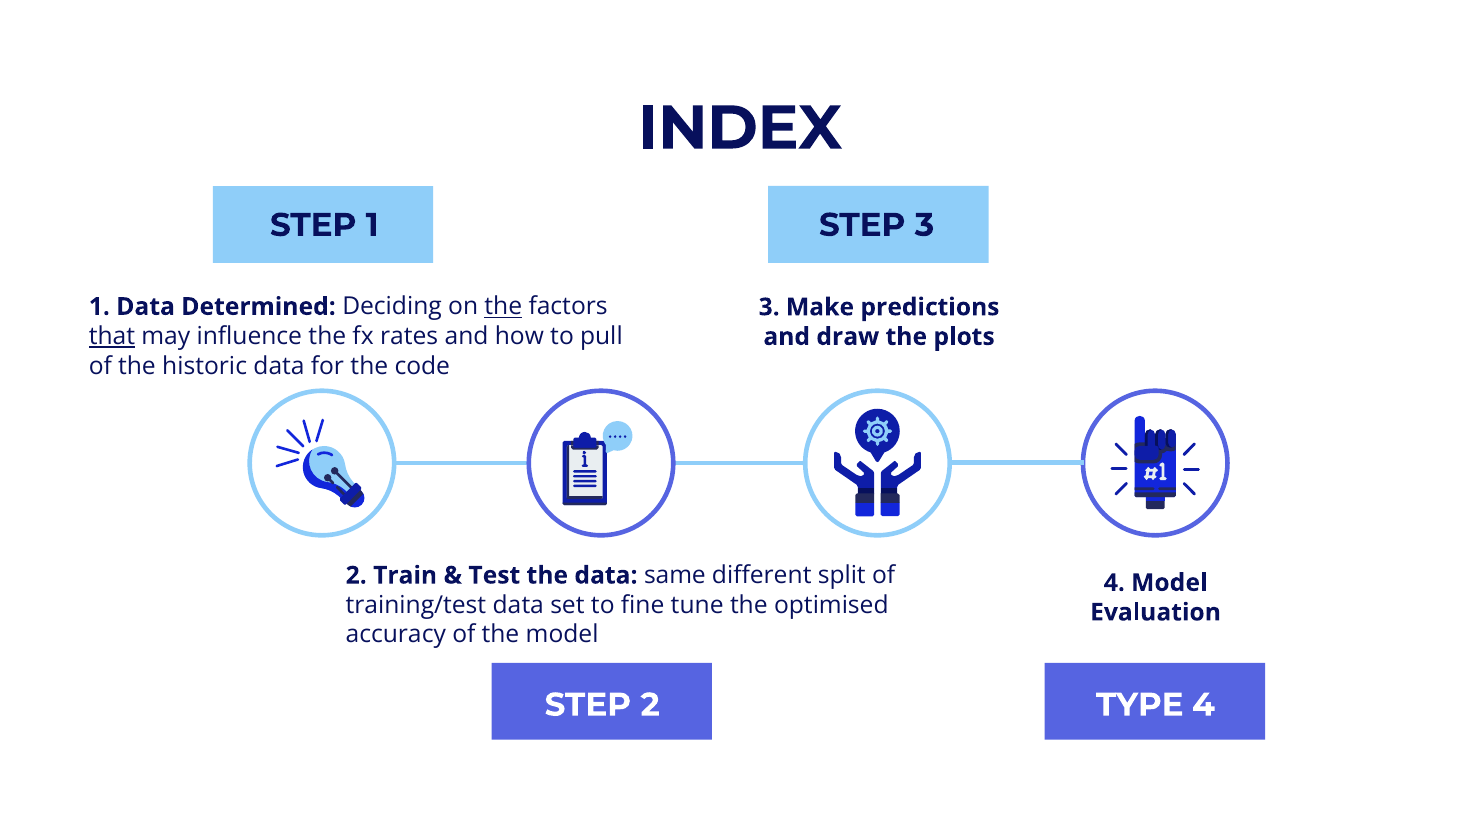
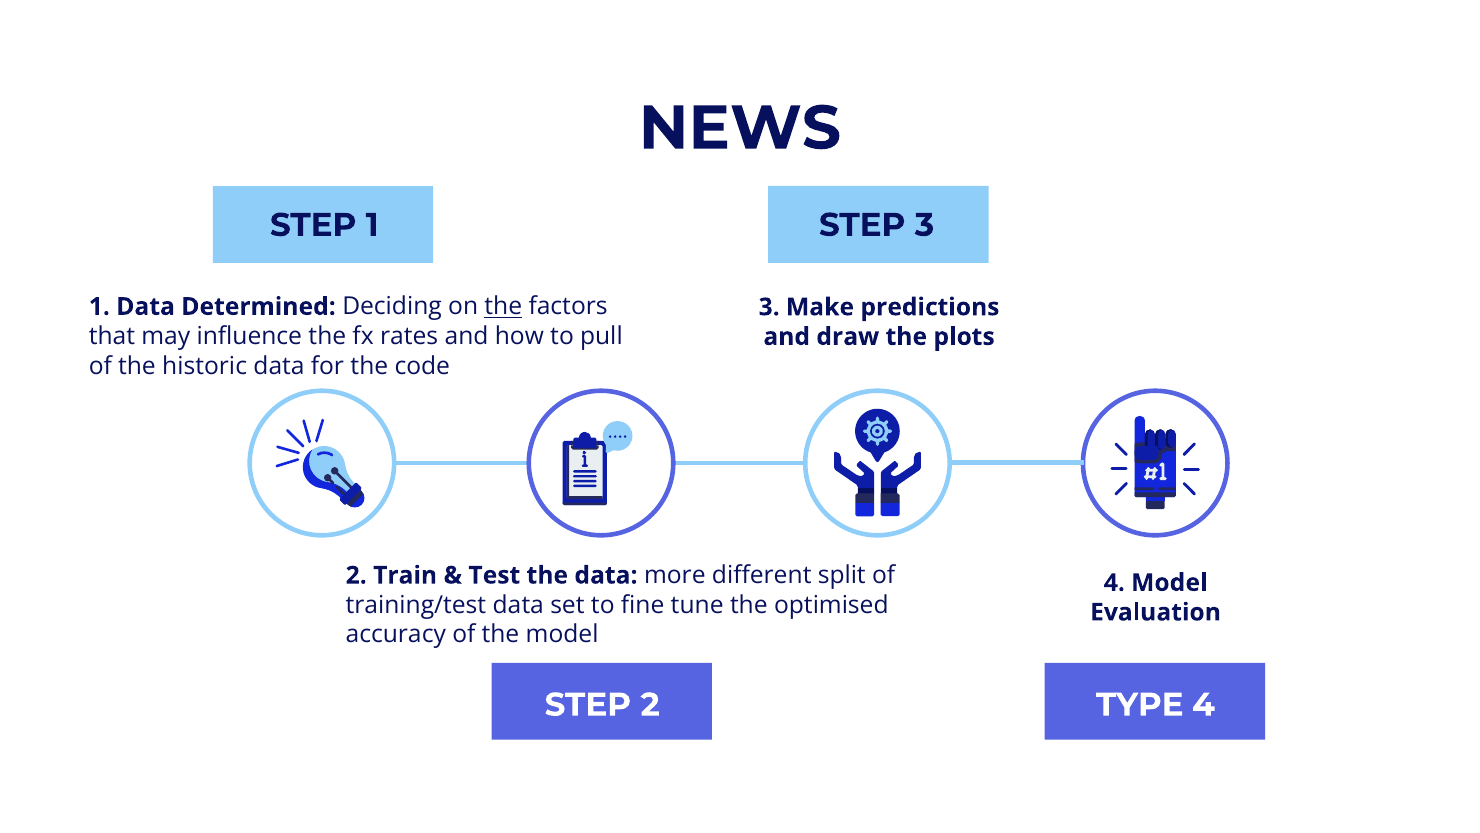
INDEX: INDEX -> NEWS (740, 128)
that underline: present -> none (112, 336)
same: same -> more (675, 575)
